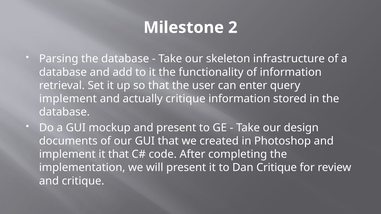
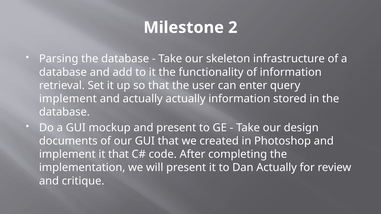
actually critique: critique -> actually (186, 99)
Dan Critique: Critique -> Actually (277, 168)
